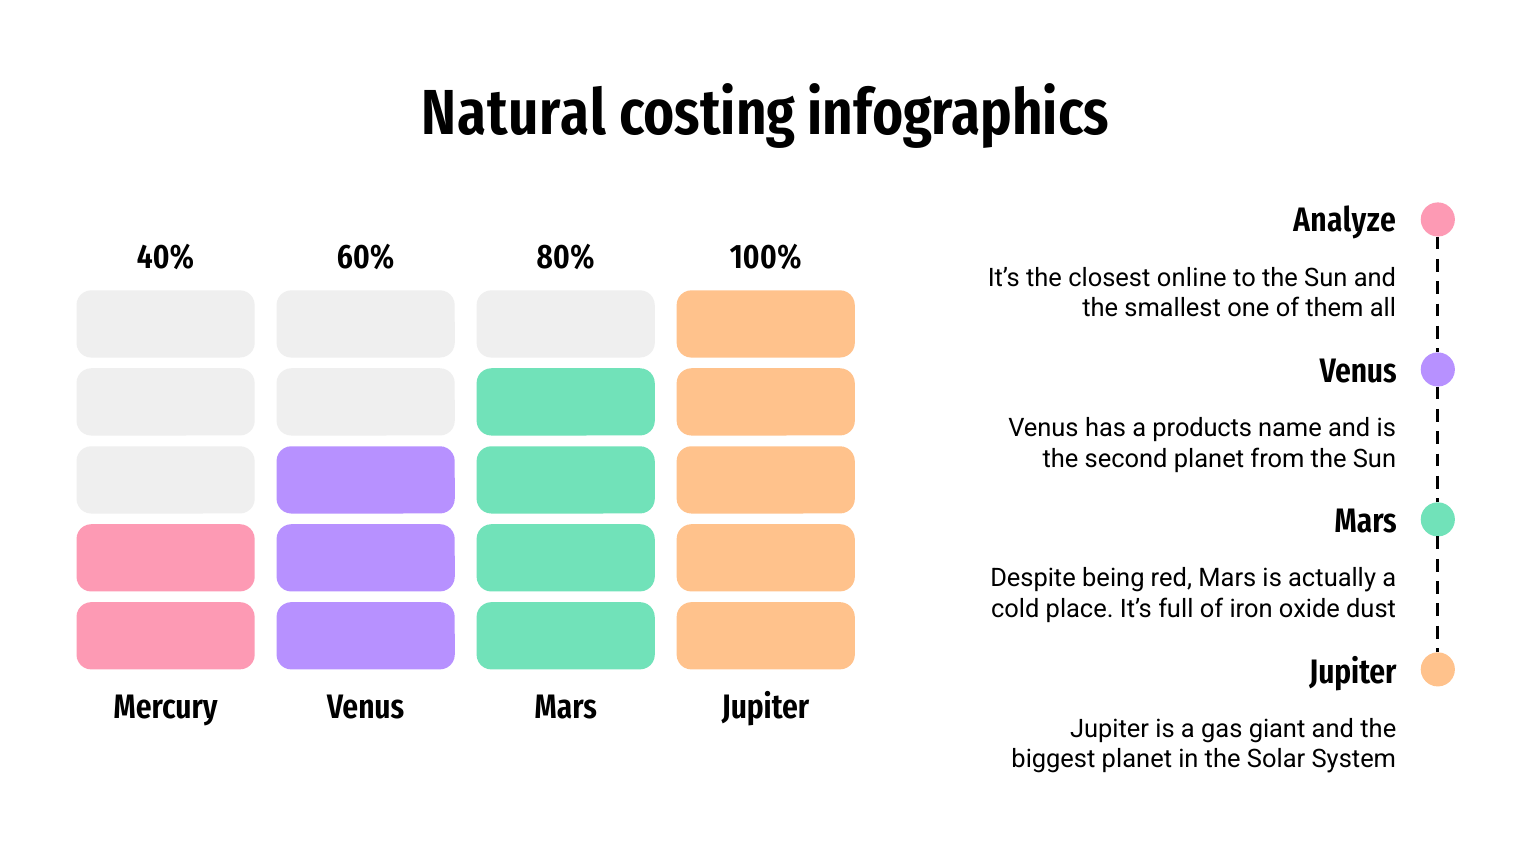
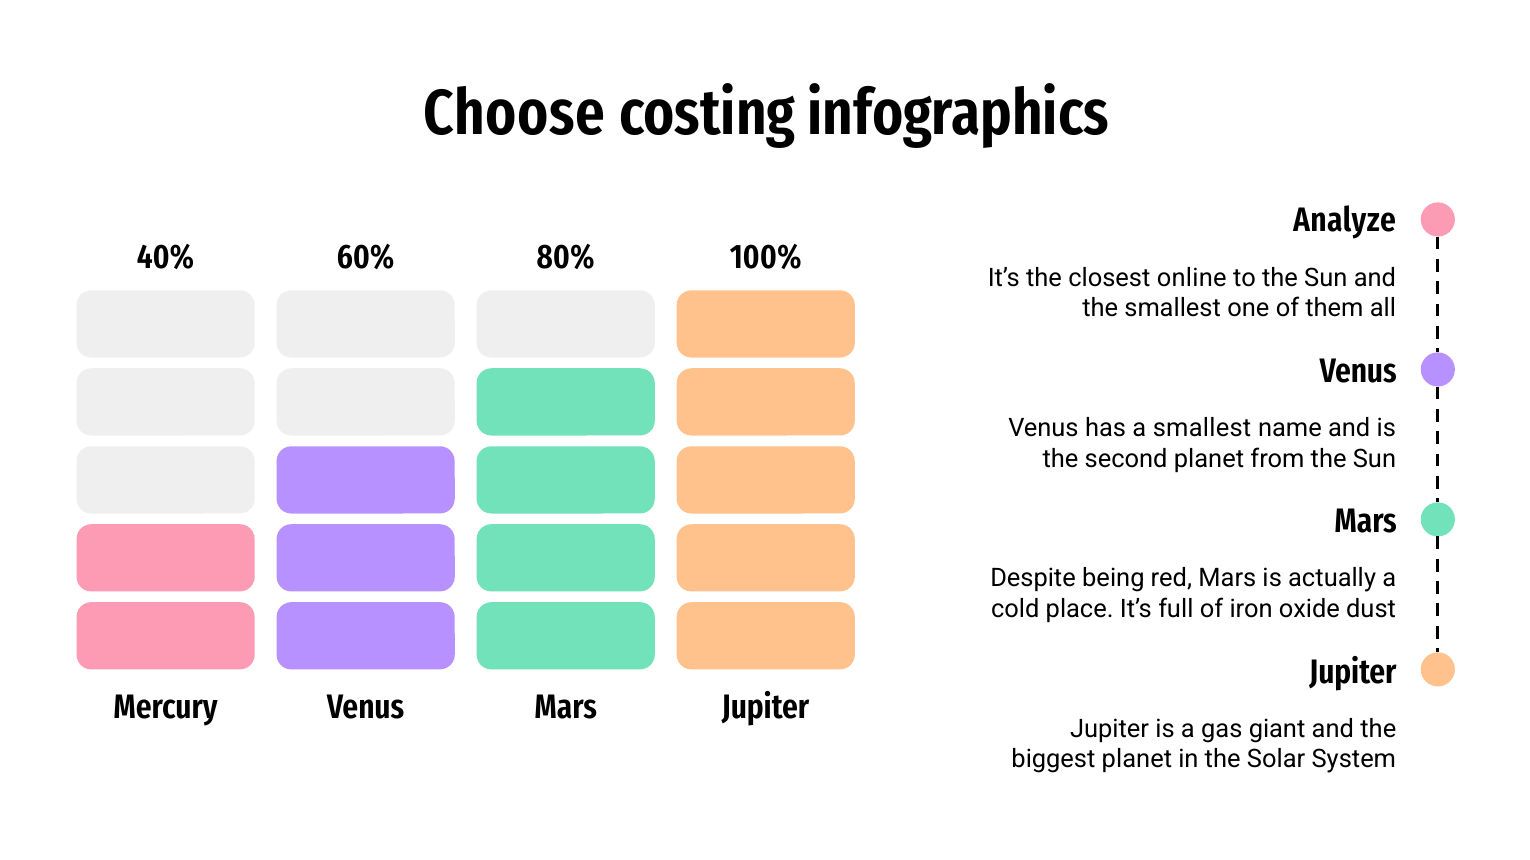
Natural: Natural -> Choose (514, 113)
a products: products -> smallest (1202, 428)
